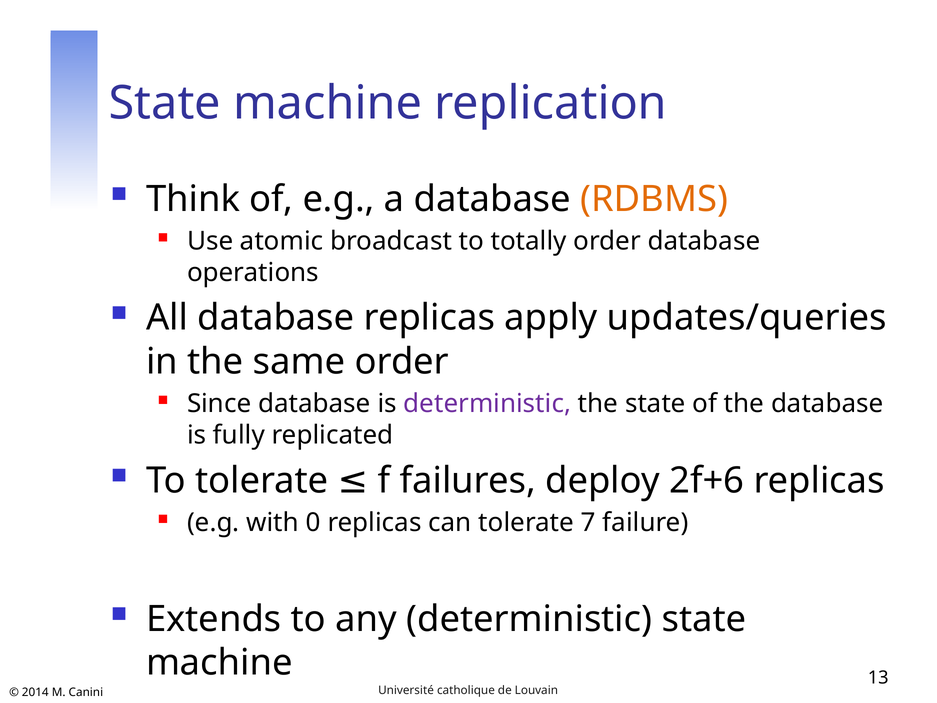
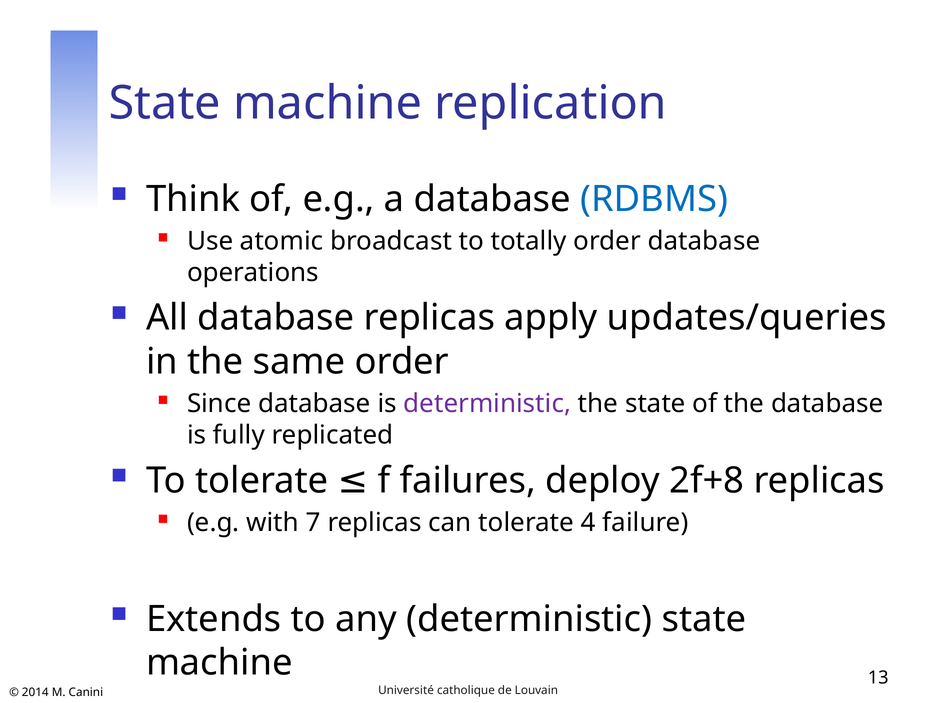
RDBMS colour: orange -> blue (654, 199)
2f+6: 2f+6 -> 2f+8 (707, 480)
0: 0 -> 7 (313, 522)
7: 7 -> 4 (588, 522)
